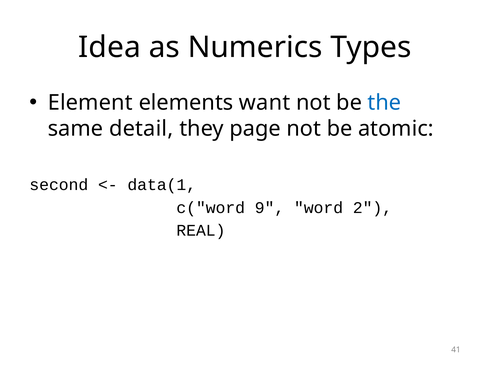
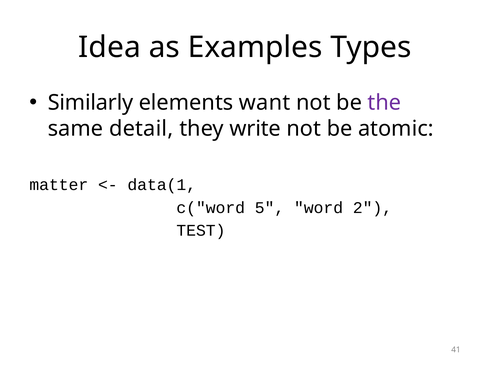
Numerics: Numerics -> Examples (255, 47)
Element: Element -> Similarly (91, 103)
the colour: blue -> purple (384, 103)
page: page -> write (255, 129)
second: second -> matter (59, 185)
9: 9 -> 5 (270, 208)
REAL: REAL -> TEST (201, 231)
